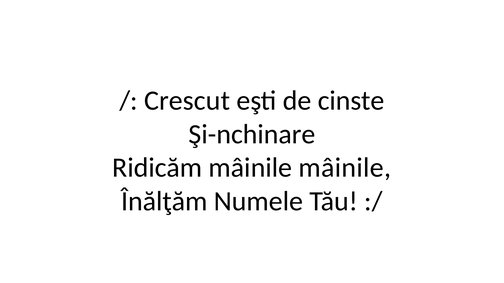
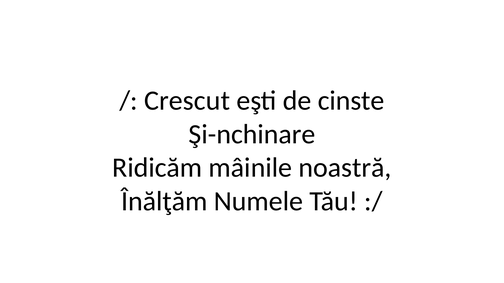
mâinile mâinile: mâinile -> noastră (345, 168)
